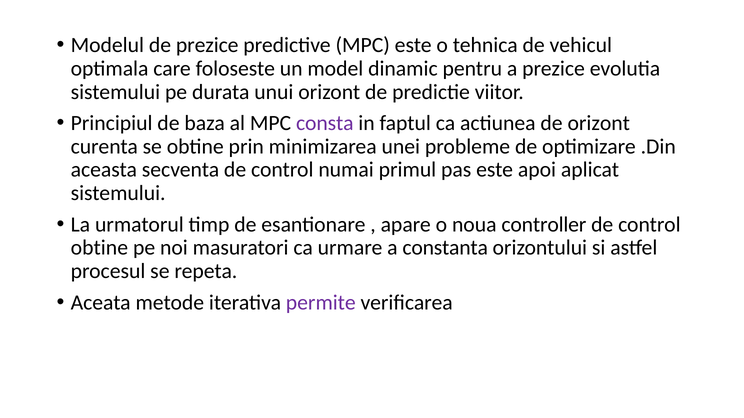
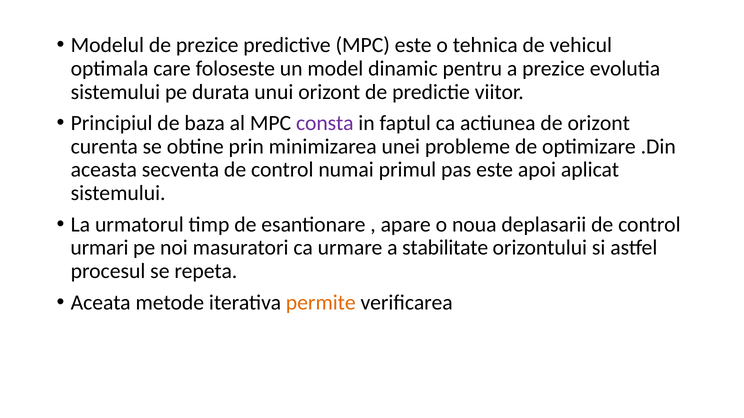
controller: controller -> deplasarii (544, 225)
obtine: obtine -> urmari (100, 248)
constanta: constanta -> stabilitate (445, 248)
permite colour: purple -> orange (321, 303)
